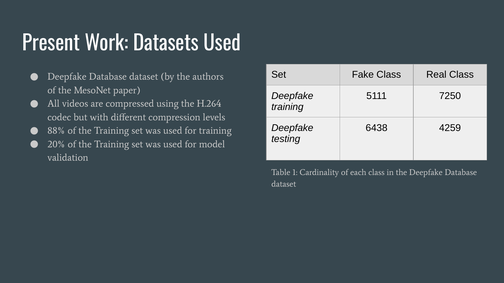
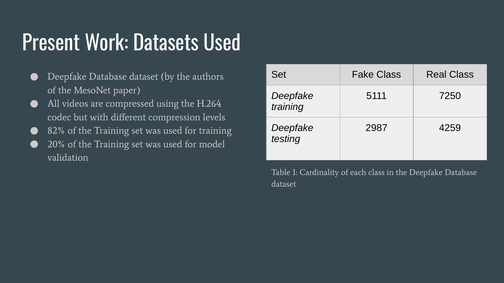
6438: 6438 -> 2987 (377, 128)
88%: 88% -> 82% (56, 131)
